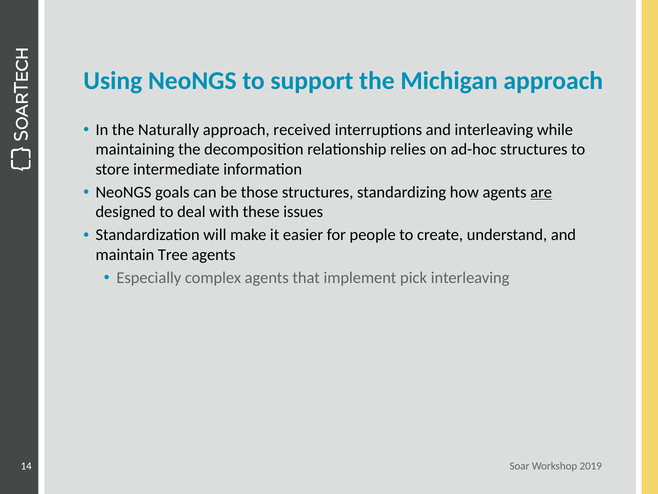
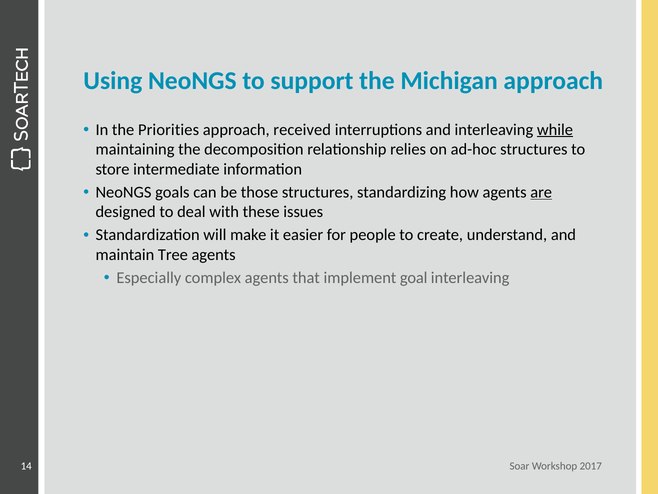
Naturally: Naturally -> Priorities (169, 129)
while underline: none -> present (555, 129)
pick: pick -> goal (414, 278)
2019: 2019 -> 2017 (591, 466)
